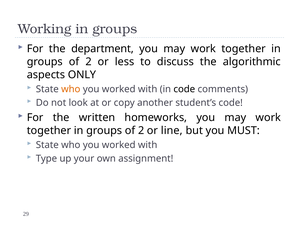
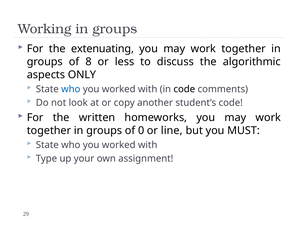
department: department -> extenuating (103, 49)
2: 2 -> 8 (89, 62)
who colour: orange -> blue (71, 89)
2: 2 -> 0 (141, 130)
